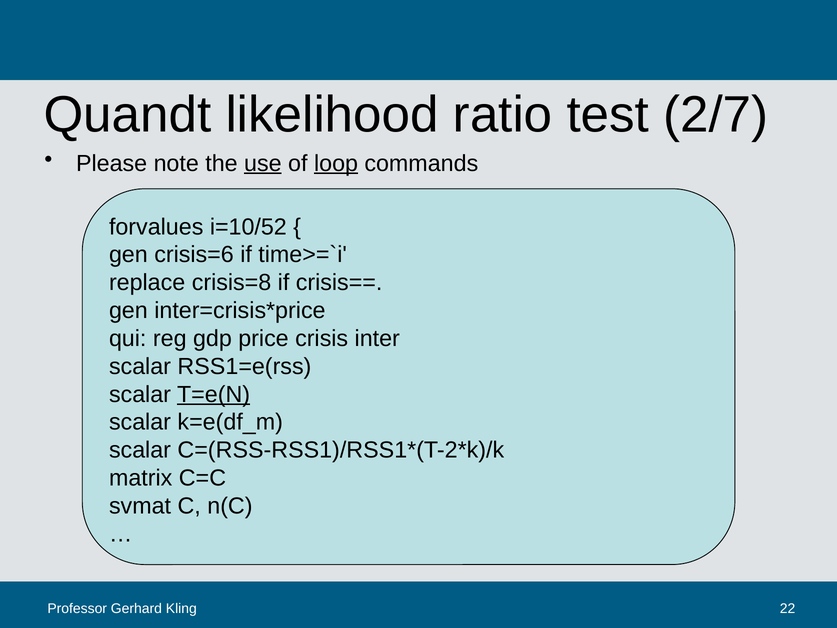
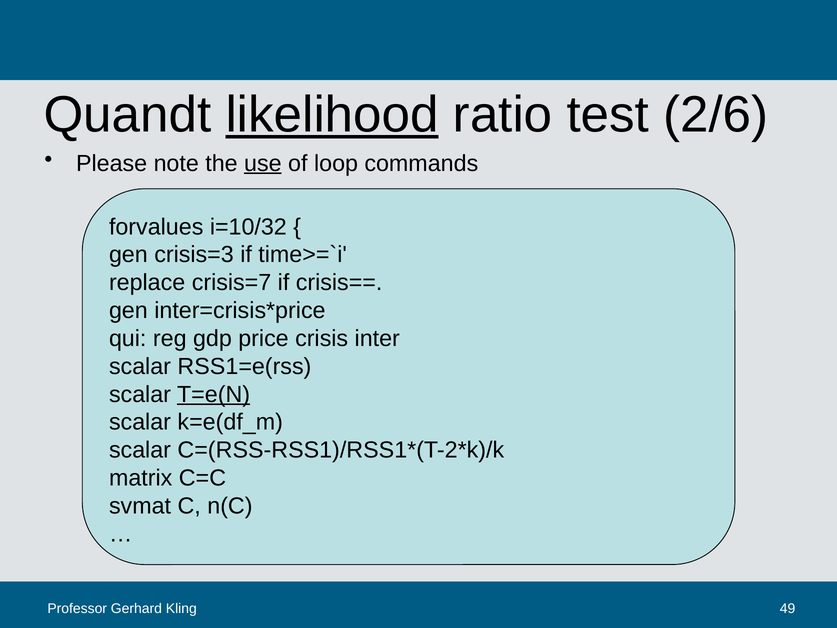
likelihood underline: none -> present (332, 115)
2/7: 2/7 -> 2/6 (716, 115)
loop underline: present -> none (336, 163)
i=10/52: i=10/52 -> i=10/32 (248, 227)
crisis=6: crisis=6 -> crisis=3 (194, 255)
crisis=8: crisis=8 -> crisis=7 (231, 283)
22: 22 -> 49 (788, 608)
